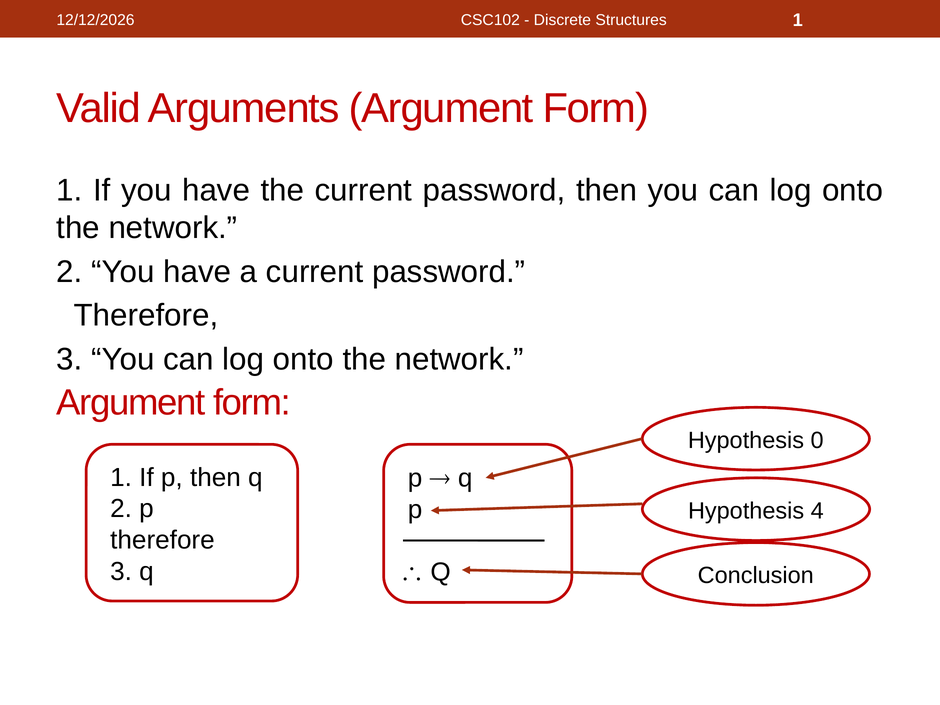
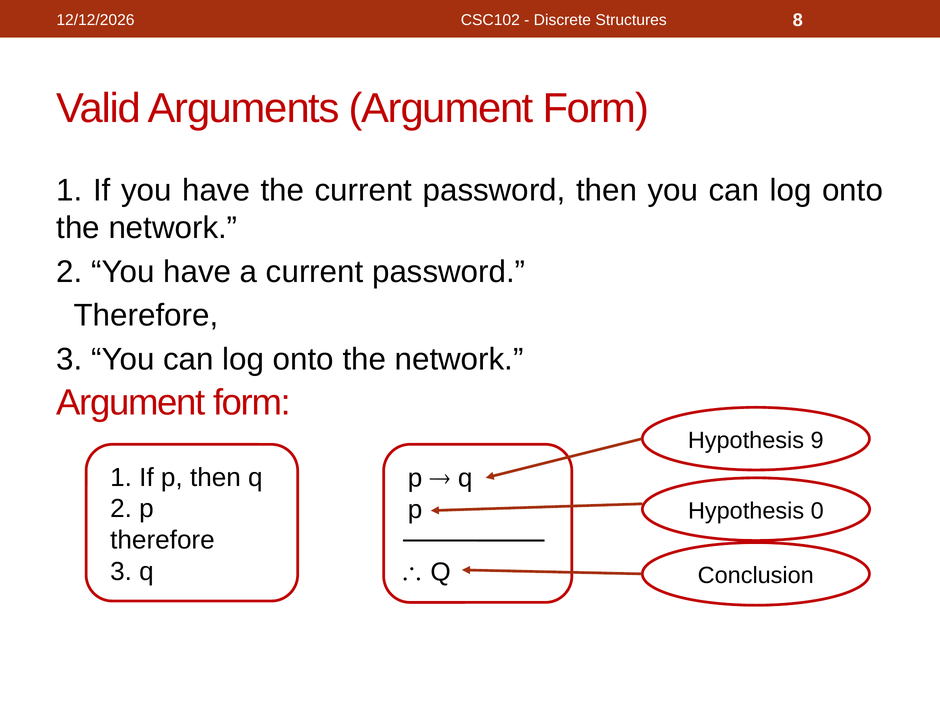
Structures 1: 1 -> 8 (798, 20)
0: 0 -> 9 (817, 440)
4: 4 -> 0 (817, 511)
